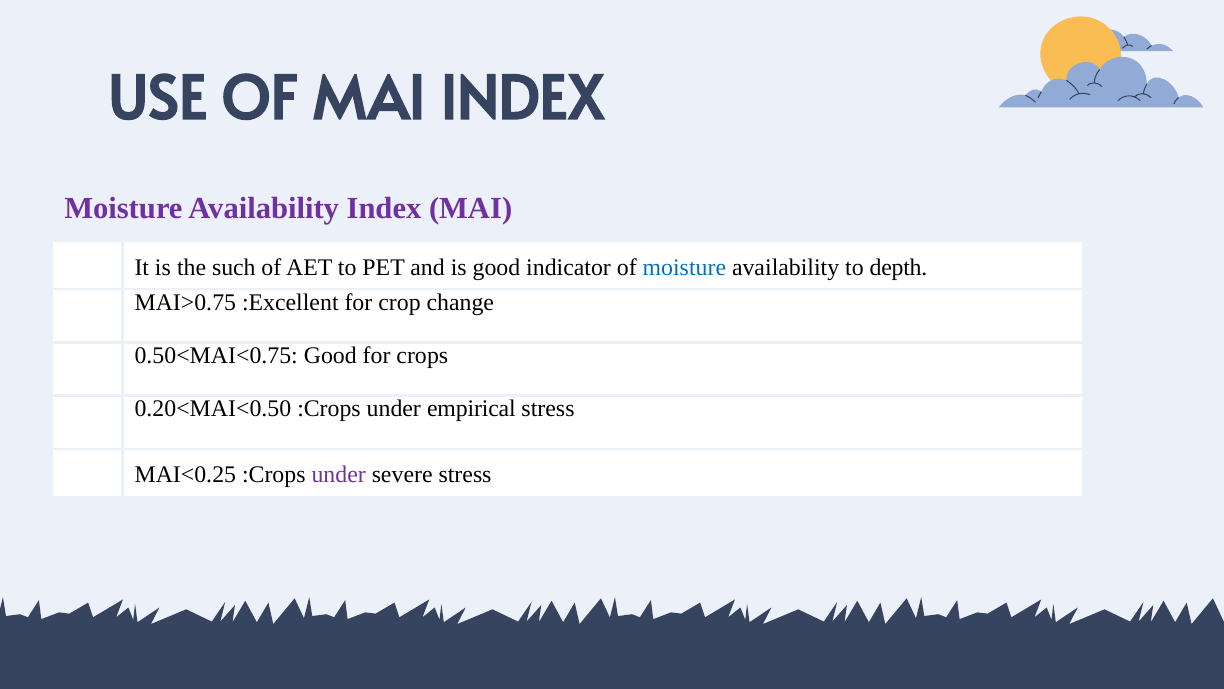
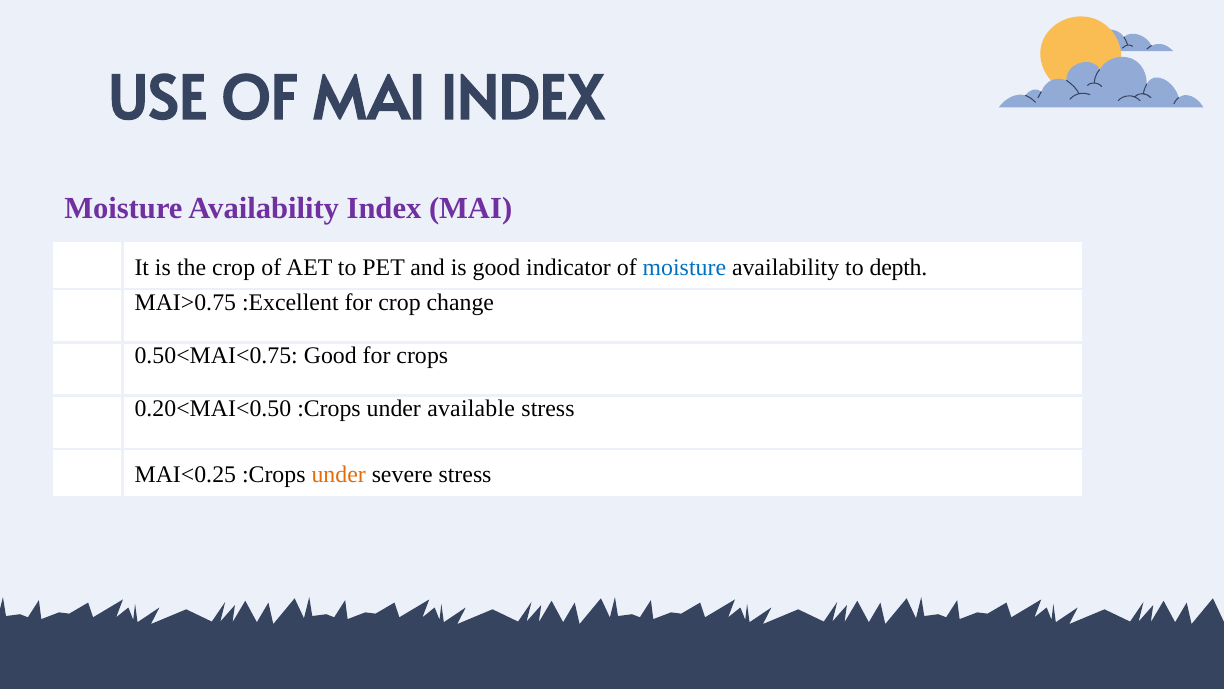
the such: such -> crop (234, 267)
empirical: empirical -> available (471, 409)
under colour: purple -> orange (339, 475)
